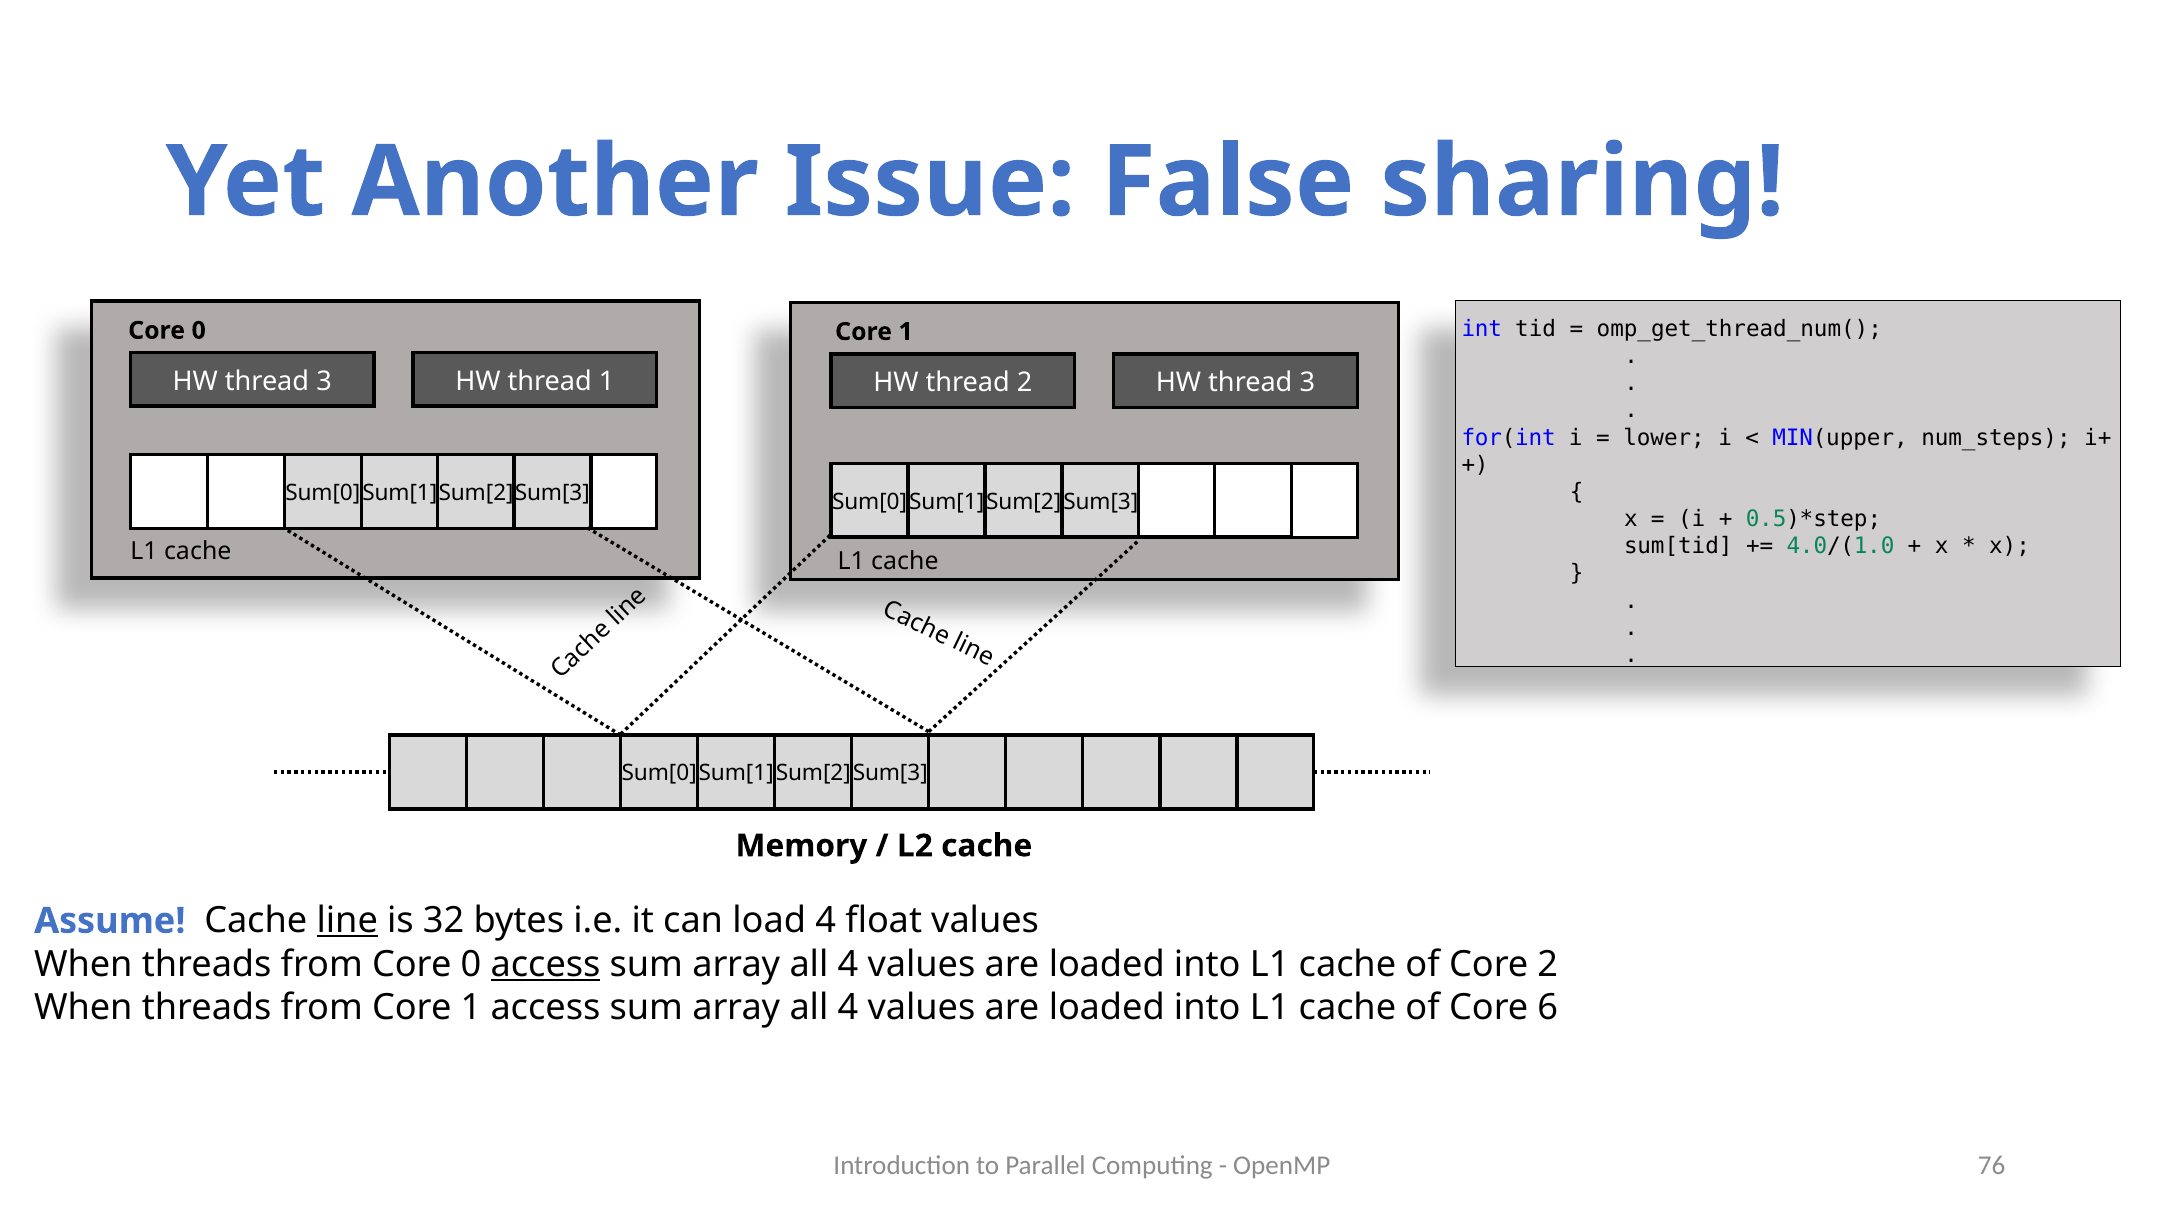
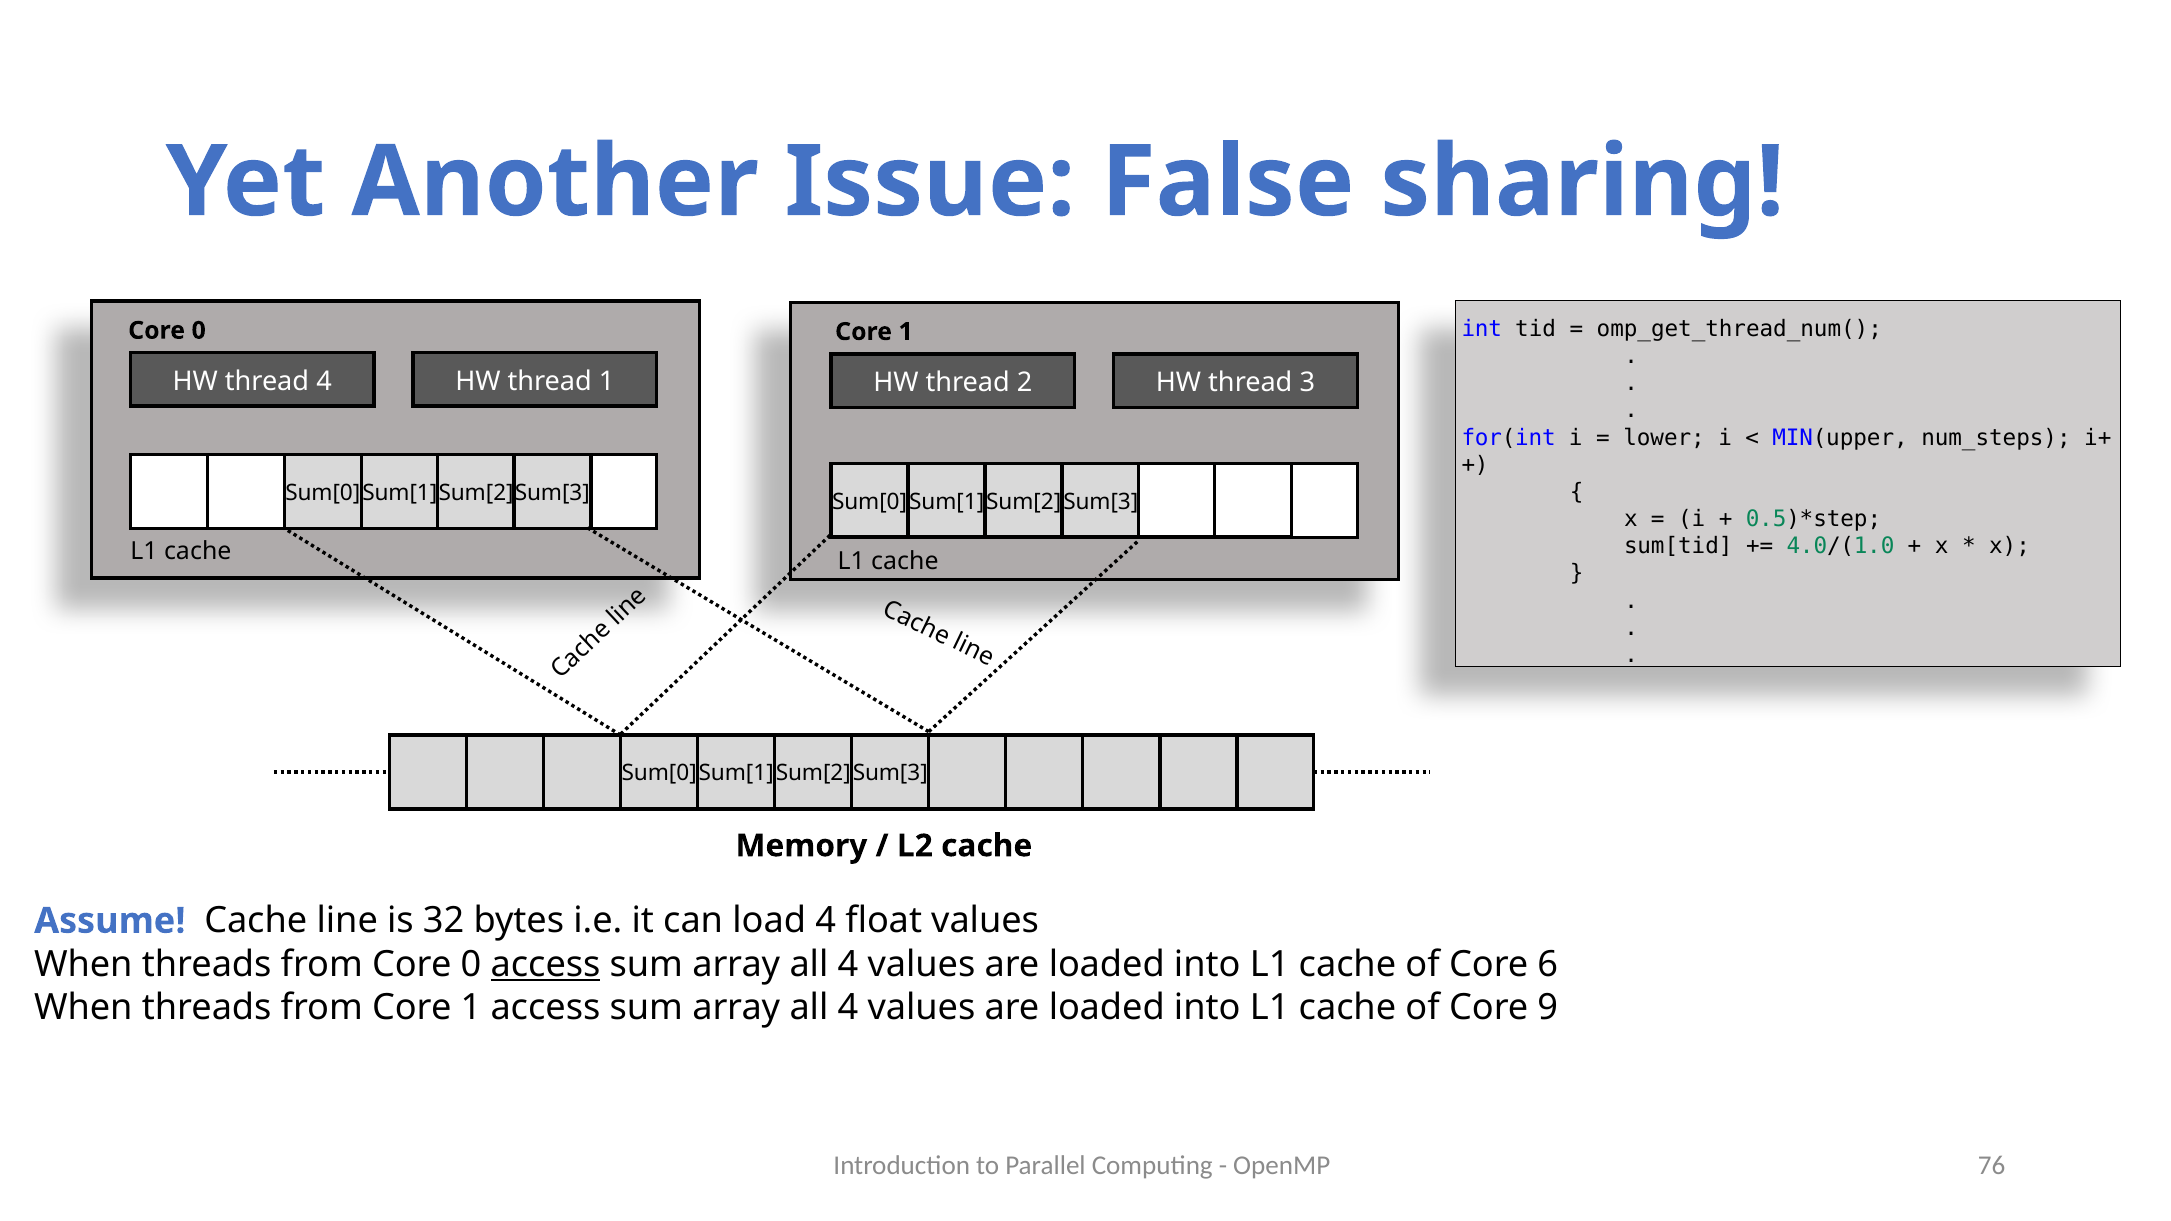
3: 3 -> 4 (324, 381)
line underline: present -> none (347, 921)
Core 2: 2 -> 6 (1548, 964)
6: 6 -> 9 (1548, 1008)
